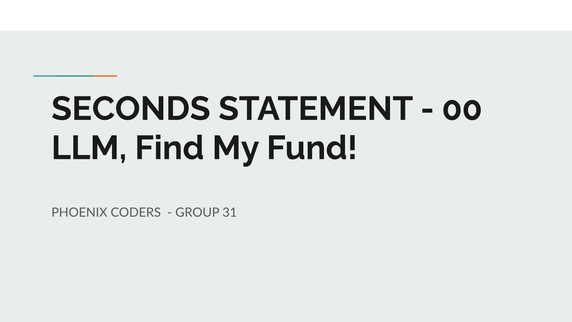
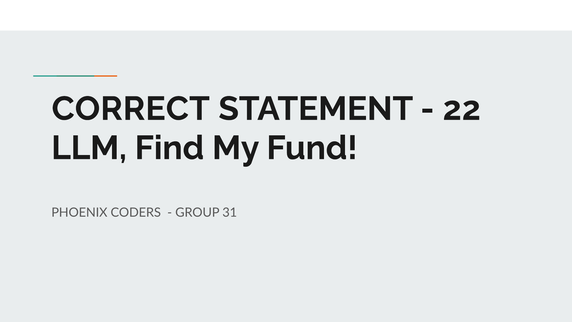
SECONDS: SECONDS -> CORRECT (131, 109)
00: 00 -> 22 (462, 109)
